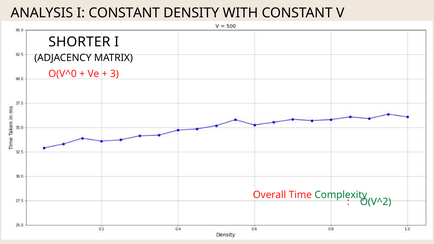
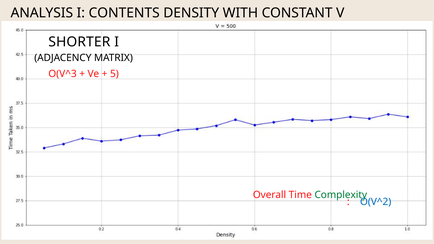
I CONSTANT: CONSTANT -> CONTENTS (124, 13)
O(V^0: O(V^0 -> O(V^3 (63, 74)
3: 3 -> 5 (114, 74)
O(V^2 colour: green -> blue (376, 202)
